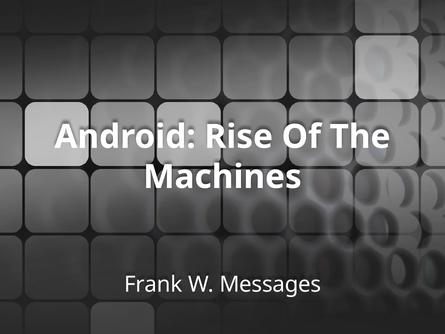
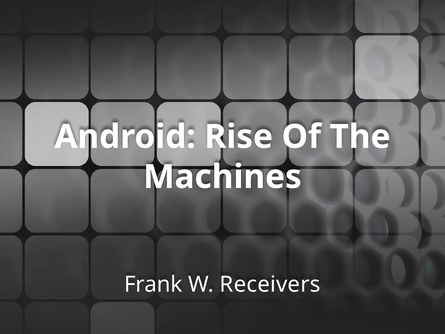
Messages: Messages -> Receivers (270, 284)
